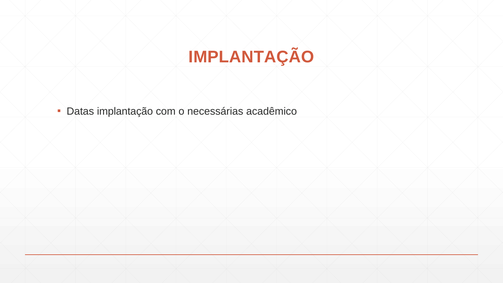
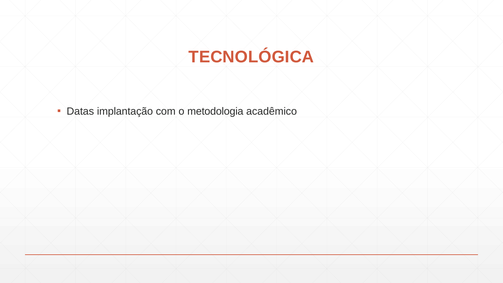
IMPLANTAÇÃO: IMPLANTAÇÃO -> TECNOLÓGICA (251, 57)
necessárias: necessárias -> metodologia (215, 111)
